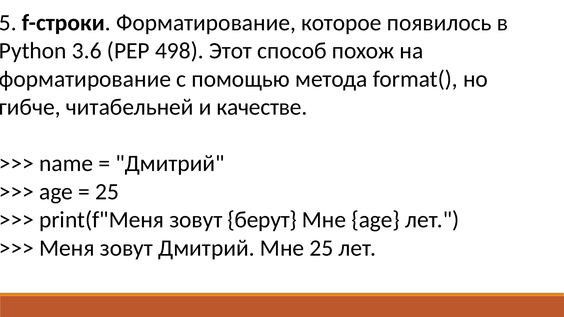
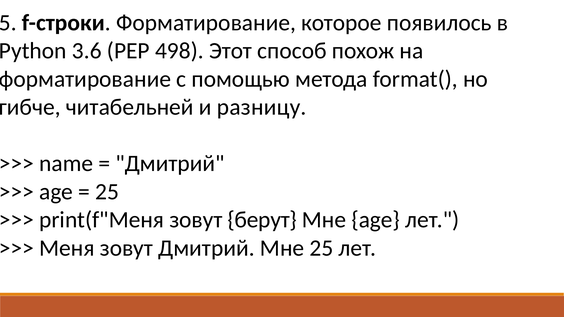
качестве: качестве -> разницу (262, 107)
